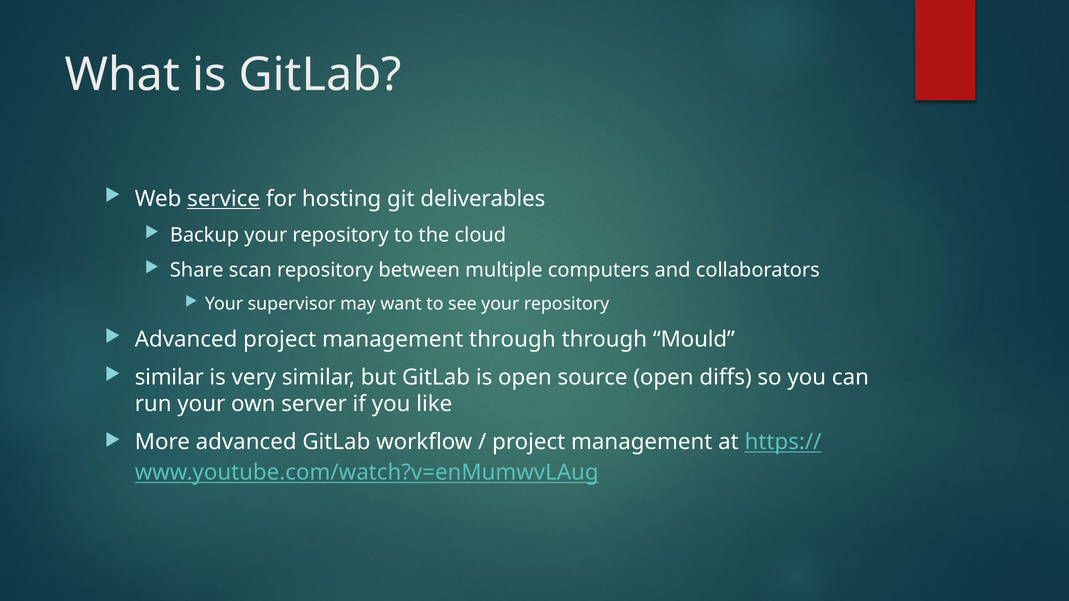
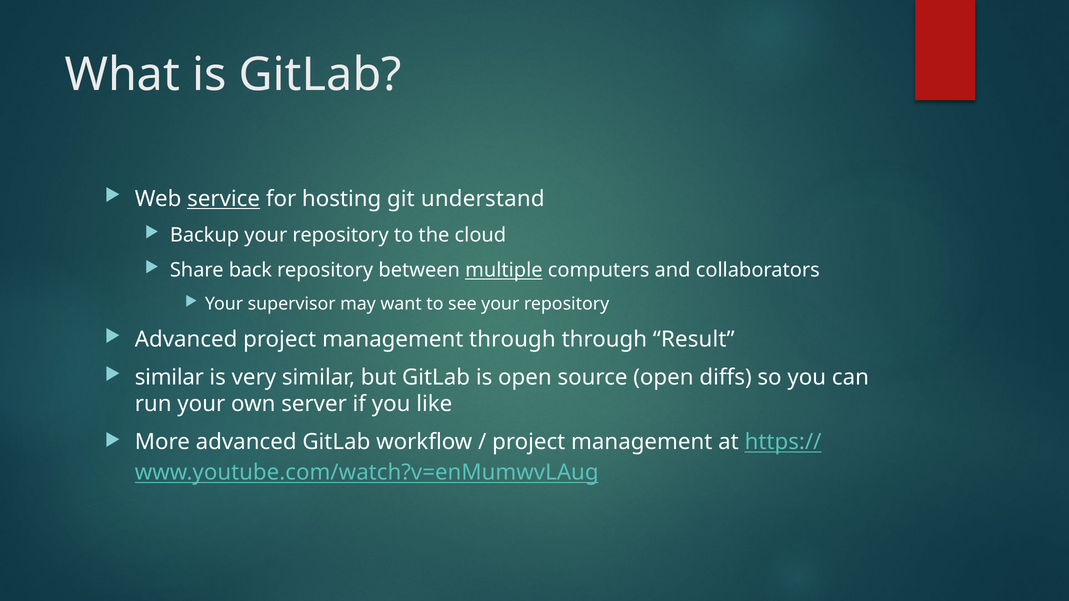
deliverables: deliverables -> understand (483, 199)
scan: scan -> back (250, 271)
multiple underline: none -> present (504, 271)
Mould: Mould -> Result (694, 340)
